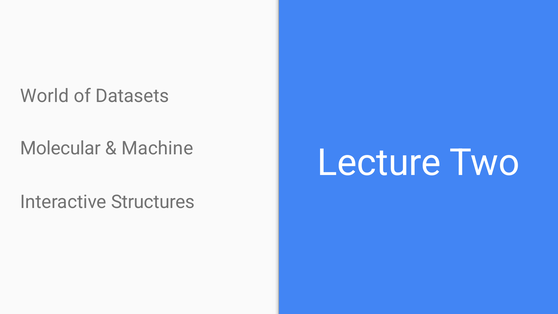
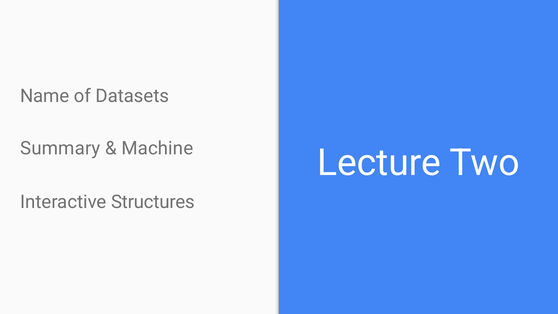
World: World -> Name (45, 96)
Molecular: Molecular -> Summary (60, 148)
